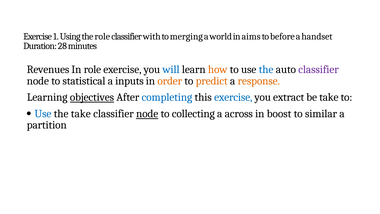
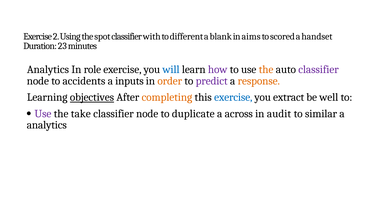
1: 1 -> 2 (56, 36)
the role: role -> spot (102, 36)
merging: merging -> different (186, 36)
world: world -> blank (221, 36)
before: before -> scored (282, 36)
28: 28 -> 23 (62, 46)
Revenues: Revenues -> Analytics (48, 69)
how colour: orange -> purple (218, 69)
the colour: blue -> orange (266, 69)
statistical: statistical -> accidents (84, 81)
predict colour: orange -> purple (212, 81)
completing colour: blue -> orange (167, 97)
be take: take -> well (329, 97)
Use colour: blue -> purple (43, 114)
node underline: present -> none (147, 114)
collecting: collecting -> duplicate (193, 114)
boost: boost -> audit (279, 114)
partition: partition -> analytics (47, 125)
